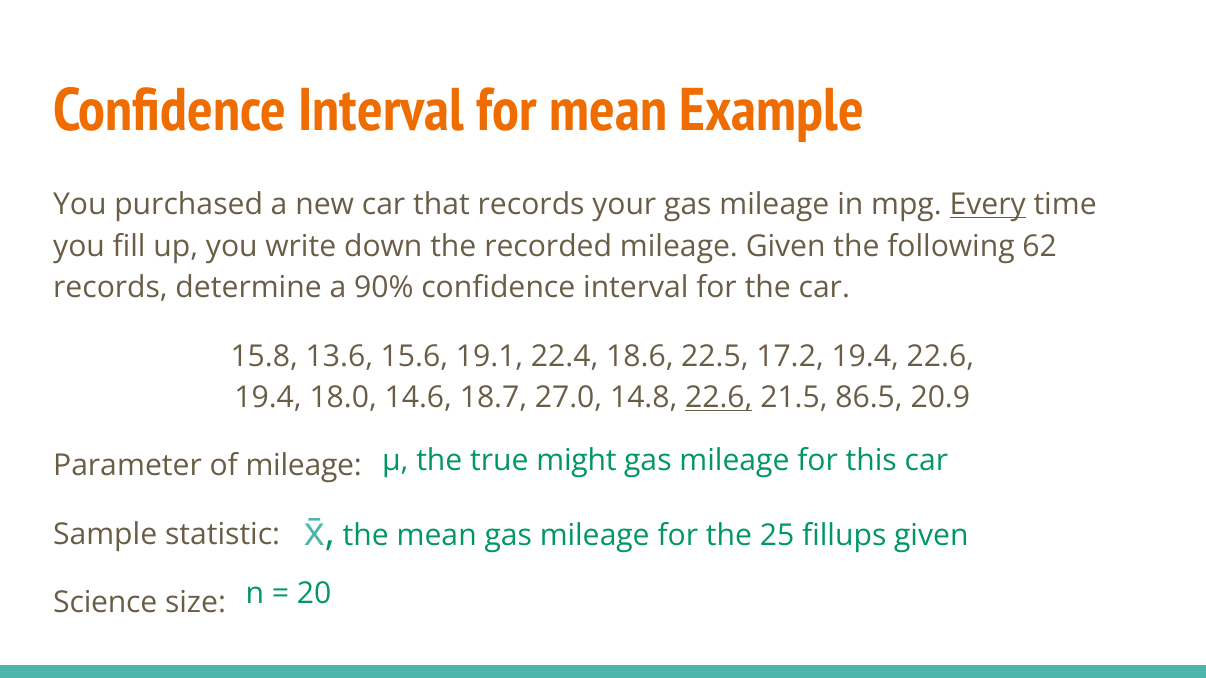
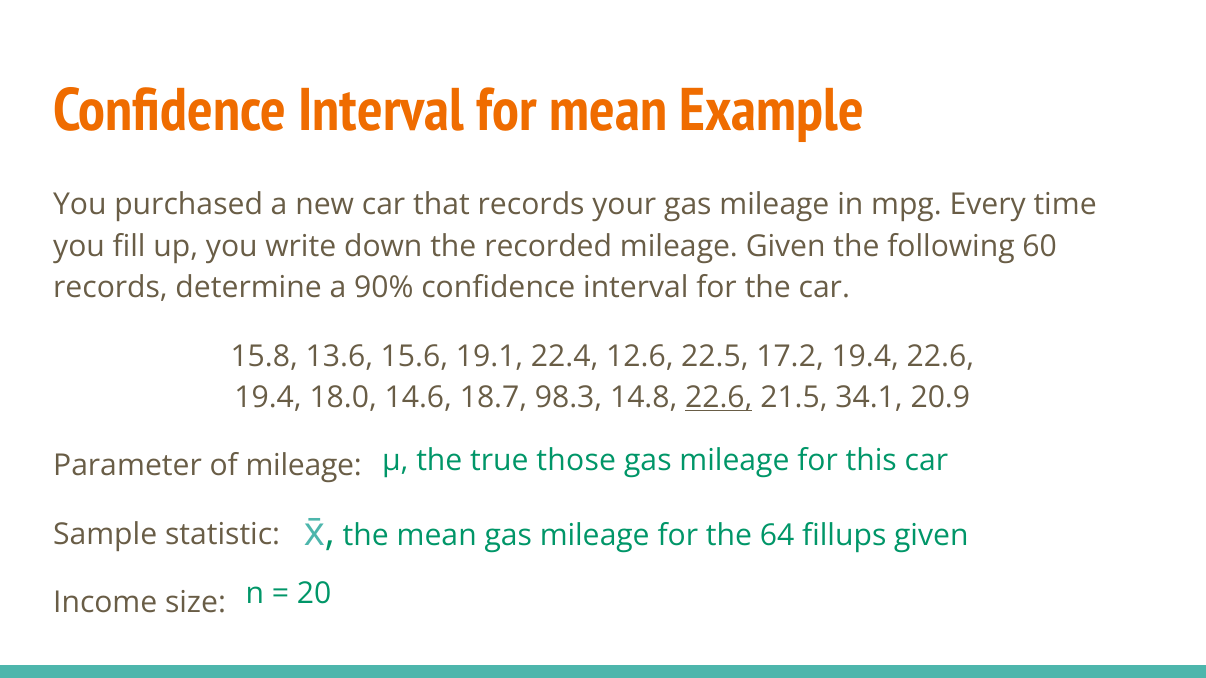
Every underline: present -> none (988, 205)
62: 62 -> 60 (1040, 246)
18.6: 18.6 -> 12.6 (640, 356)
27.0: 27.0 -> 98.3 (568, 398)
86.5: 86.5 -> 34.1 (869, 398)
might: might -> those (576, 461)
25: 25 -> 64 (777, 536)
Science: Science -> Income (105, 603)
